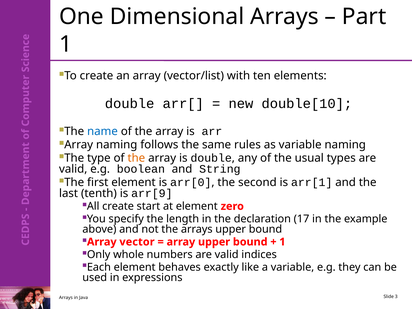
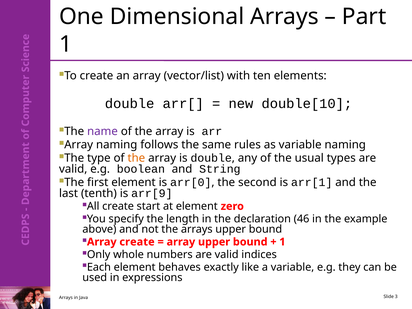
name colour: blue -> purple (102, 131)
17: 17 -> 46 (302, 219)
Array vector: vector -> create (137, 242)
